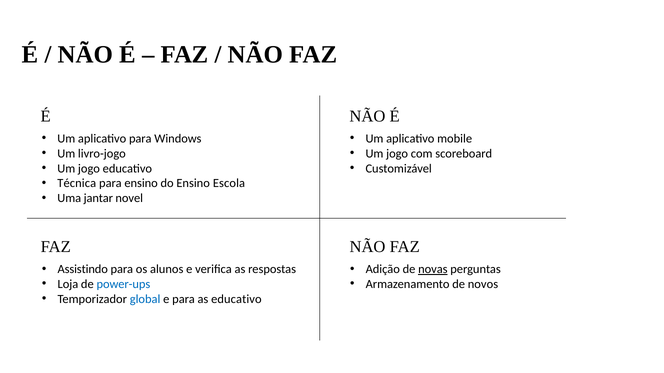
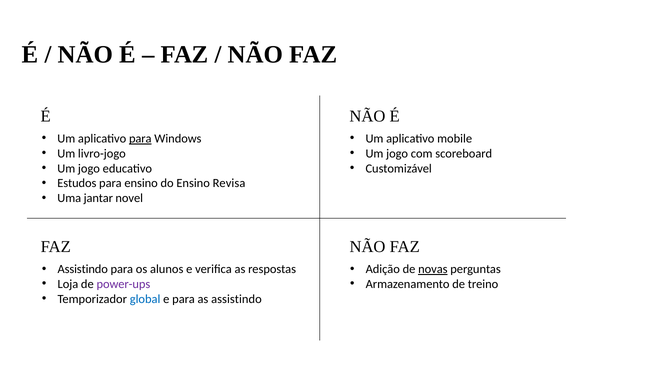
para underline: none -> present (140, 139)
Técnica: Técnica -> Estudos (77, 184)
Escola: Escola -> Revisa (229, 184)
power-ups colour: blue -> purple (123, 284)
novos: novos -> treino (483, 284)
as educativo: educativo -> assistindo (236, 299)
